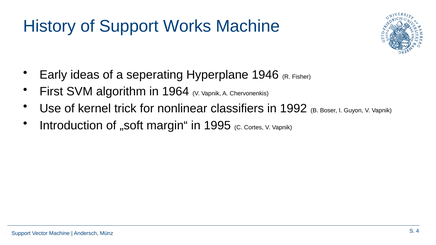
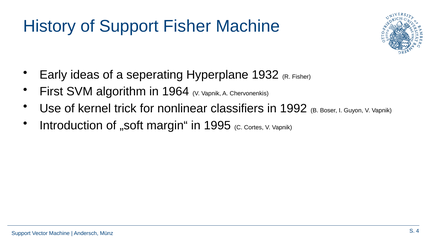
Support Works: Works -> Fisher (187, 26)
1946: 1946 -> 1932 (265, 75)
